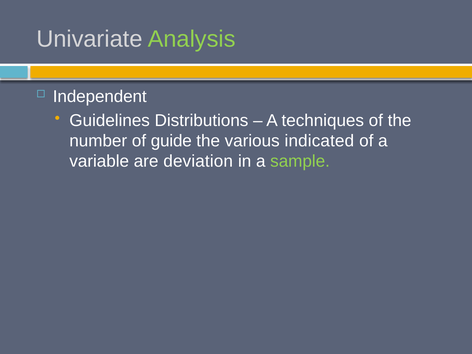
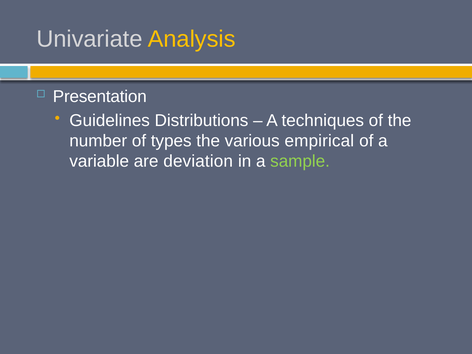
Analysis colour: light green -> yellow (192, 39)
Independent: Independent -> Presentation (100, 96)
guide: guide -> types (171, 141)
indicated: indicated -> empirical (319, 141)
